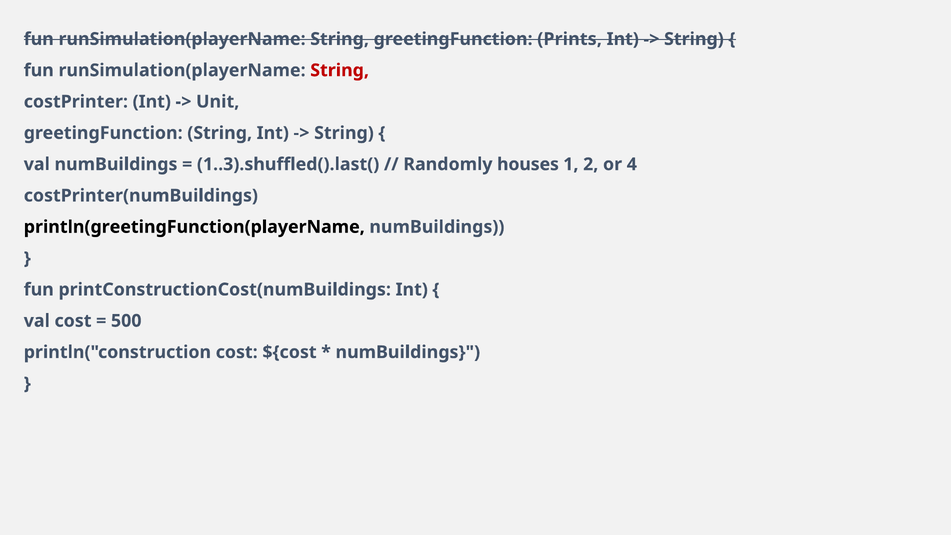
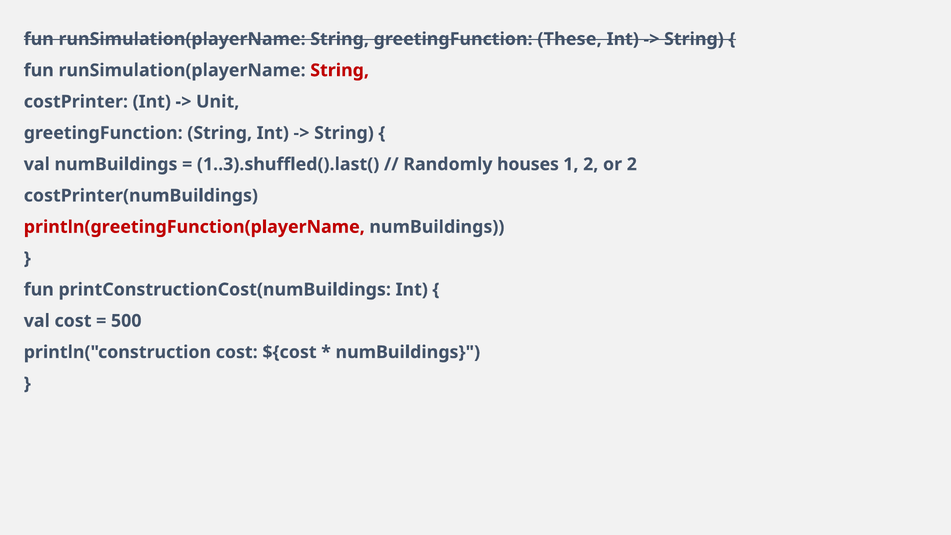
Prints: Prints -> These (570, 39)
or 4: 4 -> 2 (632, 164)
println(greetingFunction(playerName colour: black -> red (194, 227)
